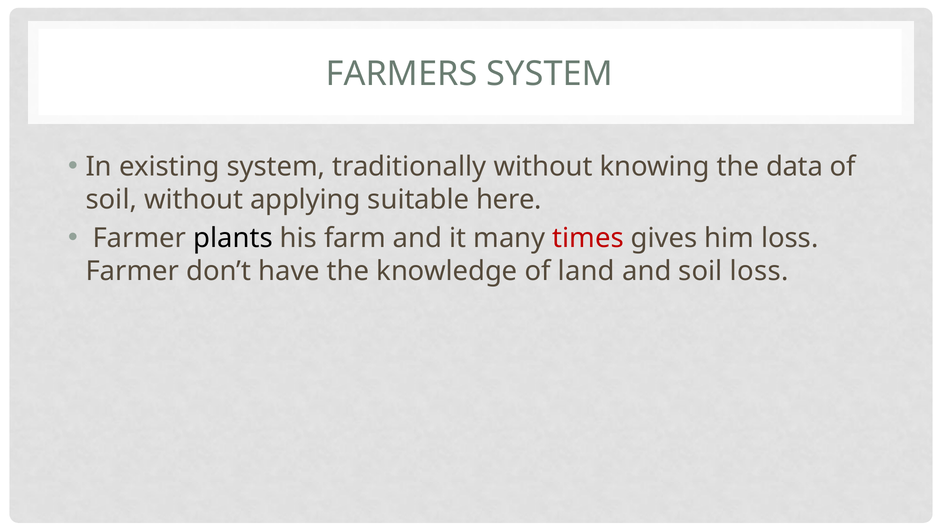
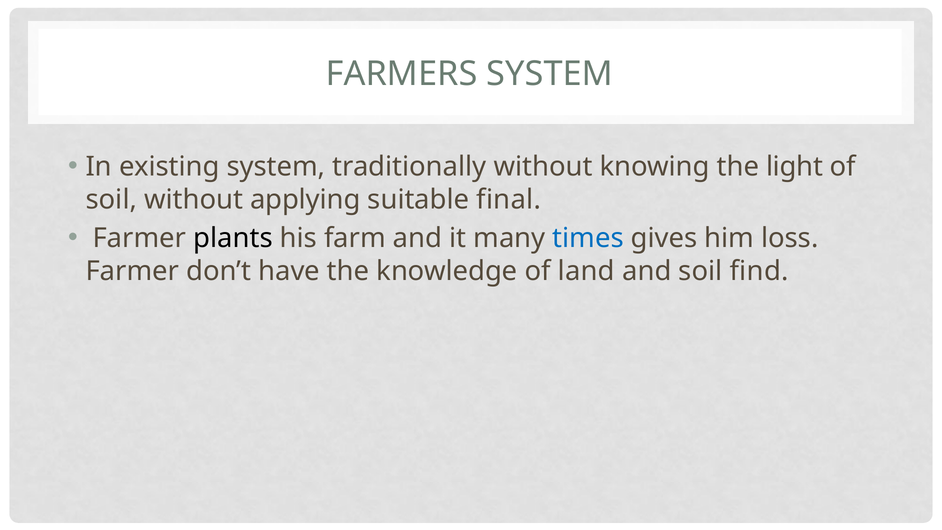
data: data -> light (795, 167)
here: here -> final (509, 200)
times colour: red -> blue (588, 238)
soil loss: loss -> find (759, 271)
